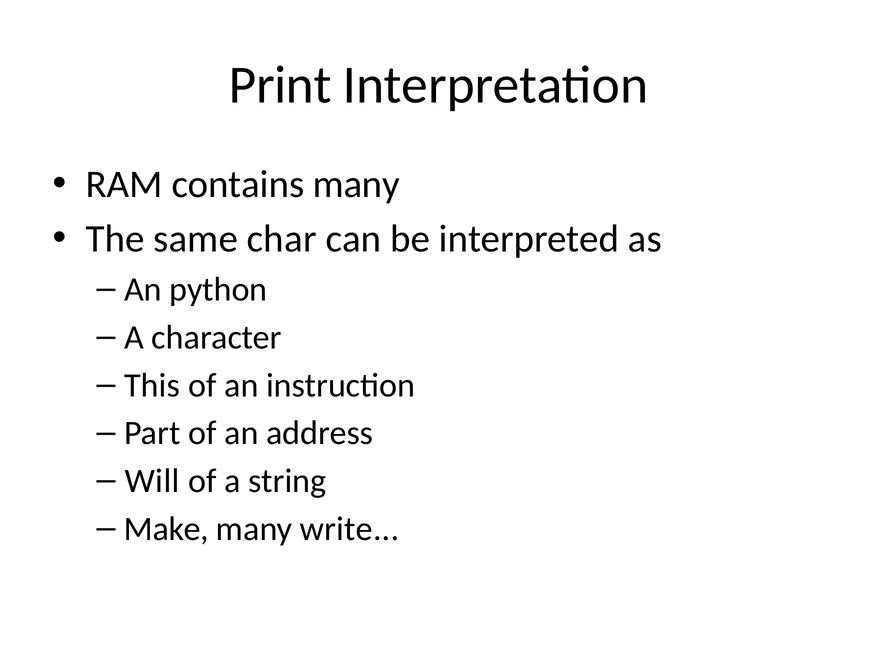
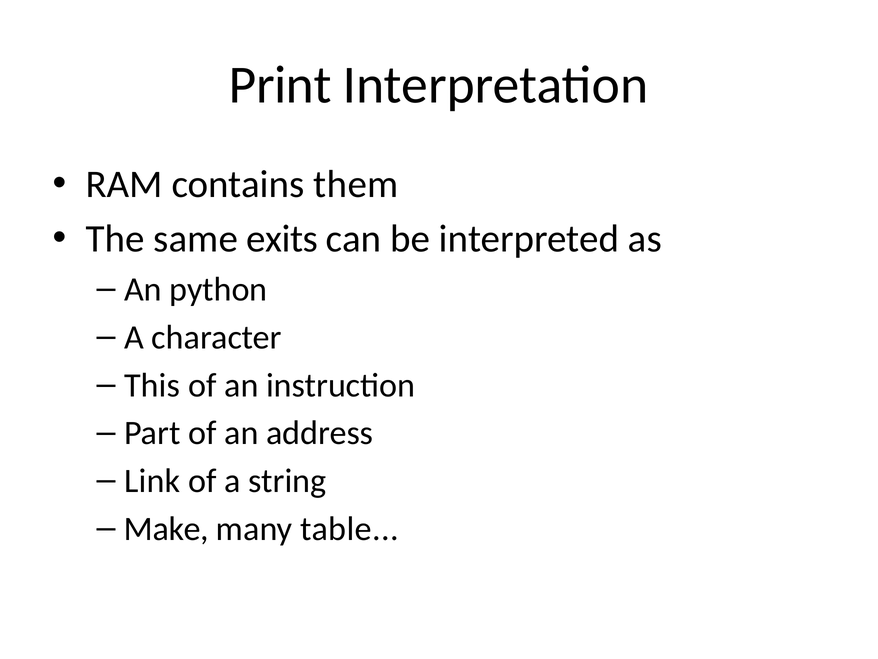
contains many: many -> them (356, 184)
char: char -> exits (282, 239)
Will: Will -> Link (152, 481)
write: write -> table (349, 528)
